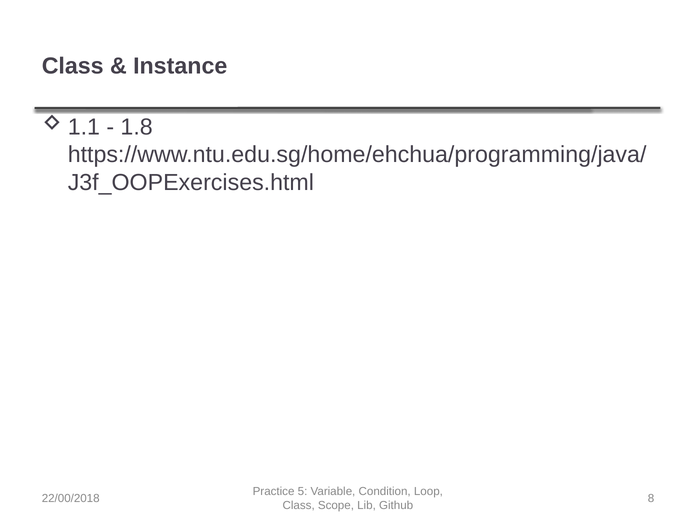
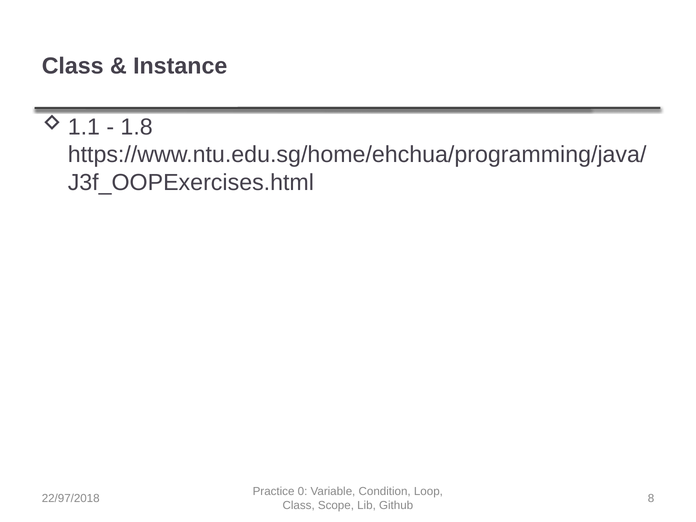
5: 5 -> 0 (303, 492)
22/00/2018: 22/00/2018 -> 22/97/2018 (71, 499)
